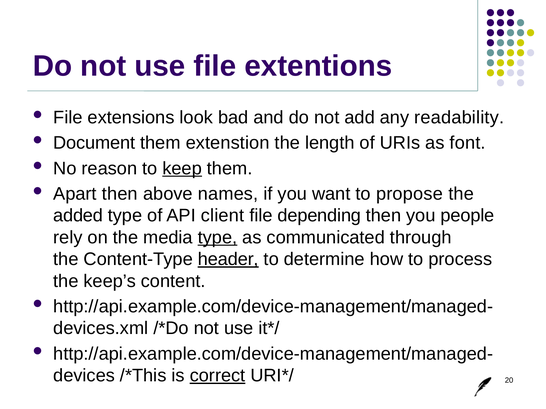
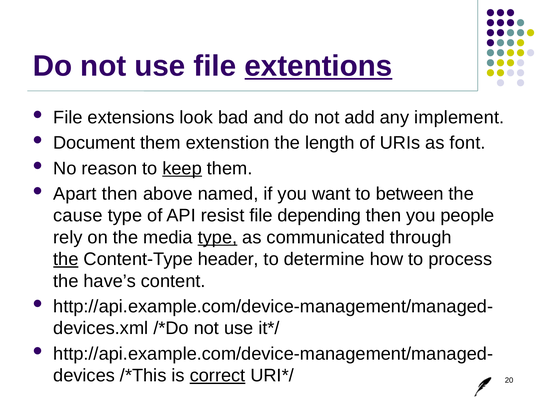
extentions underline: none -> present (318, 66)
readability: readability -> implement (459, 118)
names: names -> named (228, 194)
propose: propose -> between (410, 194)
added: added -> cause (78, 216)
client: client -> resist (223, 216)
the underline: none -> present (66, 260)
header underline: present -> none (228, 260)
keep’s: keep’s -> have’s (110, 281)
